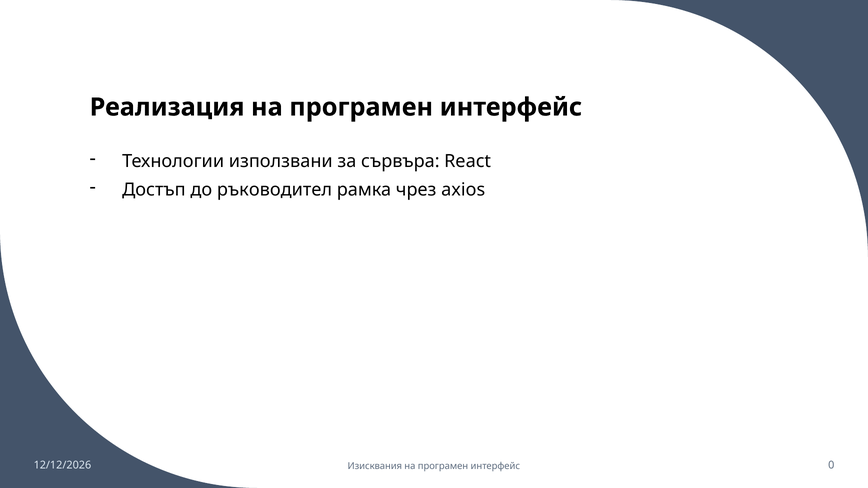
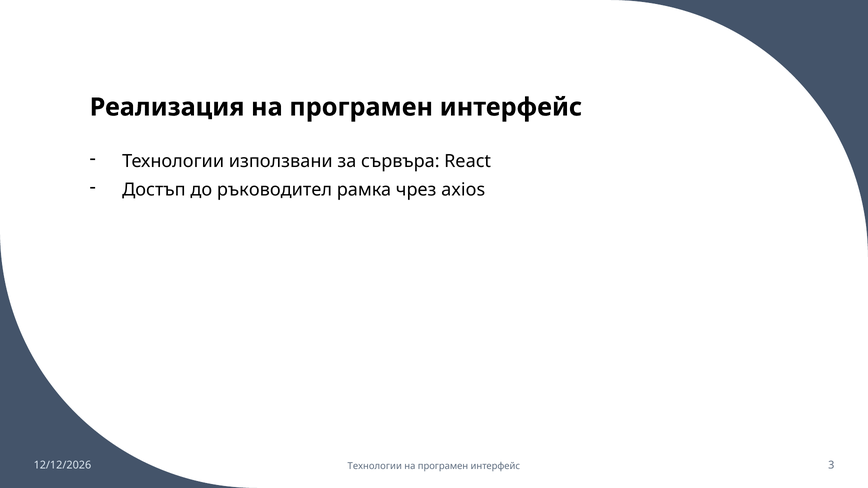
0: 0 -> 3 (831, 465)
Изисквания: Изисквания -> Технологии (375, 466)
